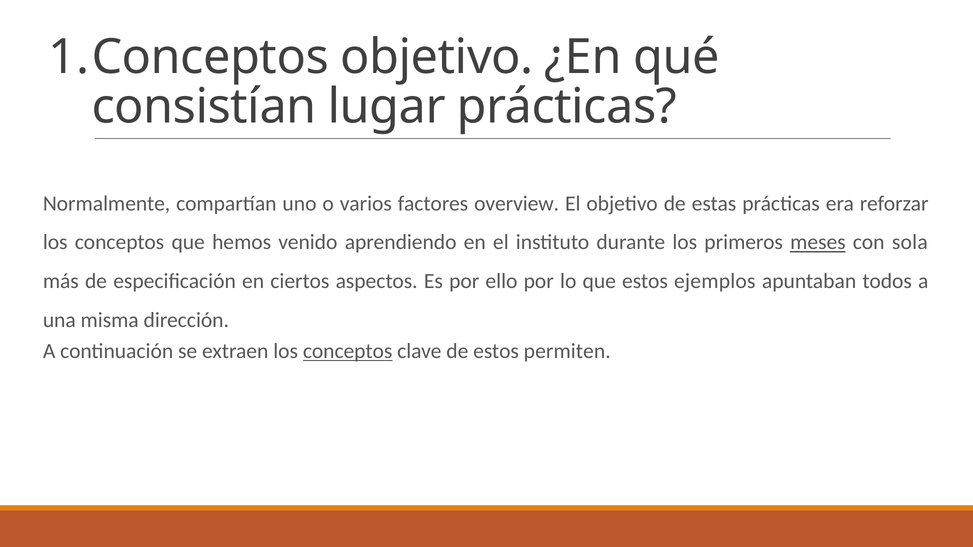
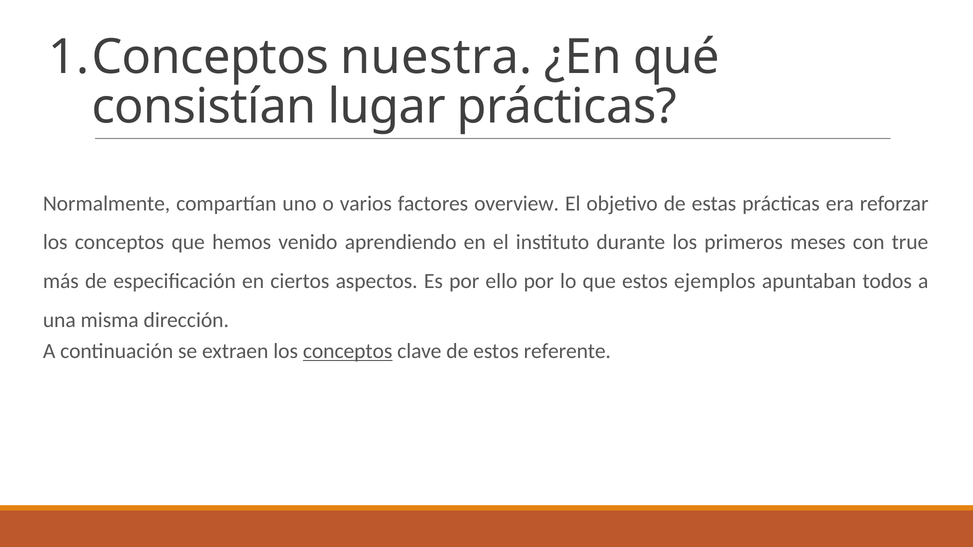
objetivo: objetivo -> nuestra (436, 57)
meses underline: present -> none (818, 242)
sola: sola -> true (910, 242)
permiten: permiten -> referente (567, 351)
